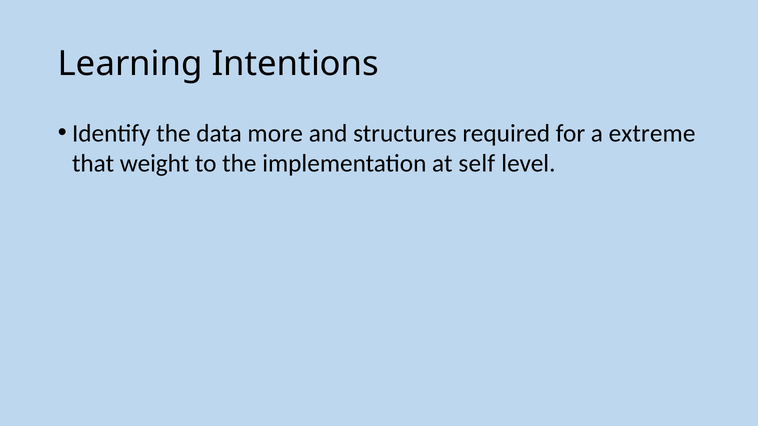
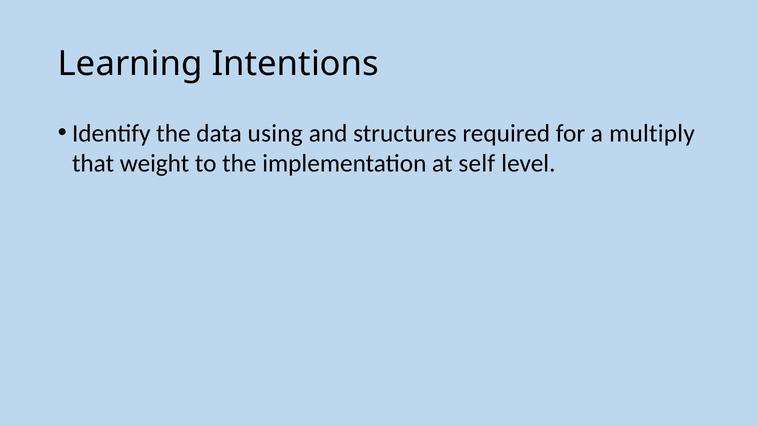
more: more -> using (275, 133)
extreme: extreme -> multiply (652, 133)
